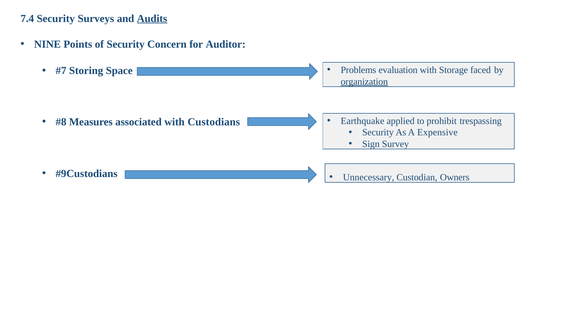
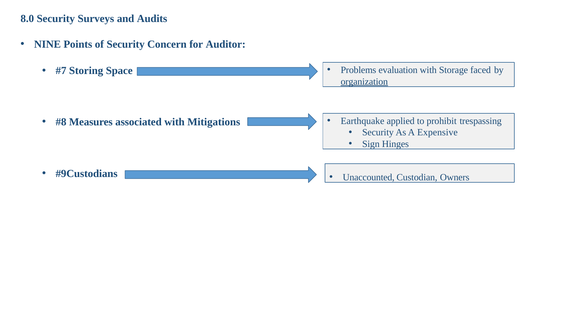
7.4: 7.4 -> 8.0 (27, 18)
Audits underline: present -> none (152, 18)
Custodians: Custodians -> Mitigations (214, 122)
Survey: Survey -> Hinges (395, 144)
Unnecessary: Unnecessary -> Unaccounted (369, 177)
